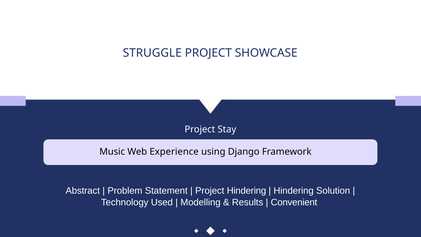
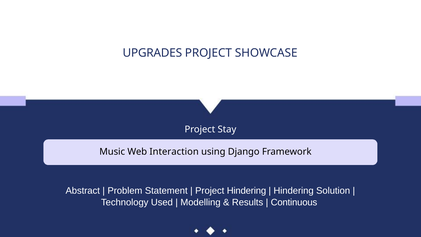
STRUGGLE: STRUGGLE -> UPGRADES (152, 53)
Experience: Experience -> Interaction (174, 152)
Convenient: Convenient -> Continuous (294, 202)
